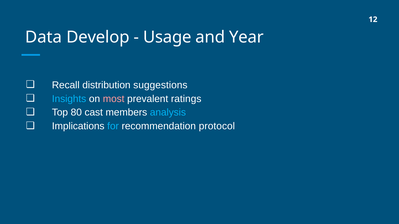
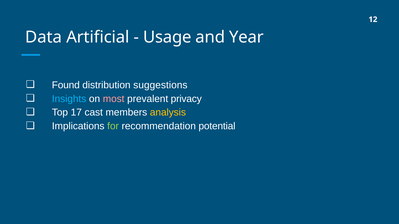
Develop: Develop -> Artificial (98, 37)
Recall: Recall -> Found (66, 85)
ratings: ratings -> privacy (186, 99)
80: 80 -> 17 (76, 113)
analysis colour: light blue -> yellow (168, 113)
for colour: light blue -> light green (113, 126)
protocol: protocol -> potential (217, 126)
